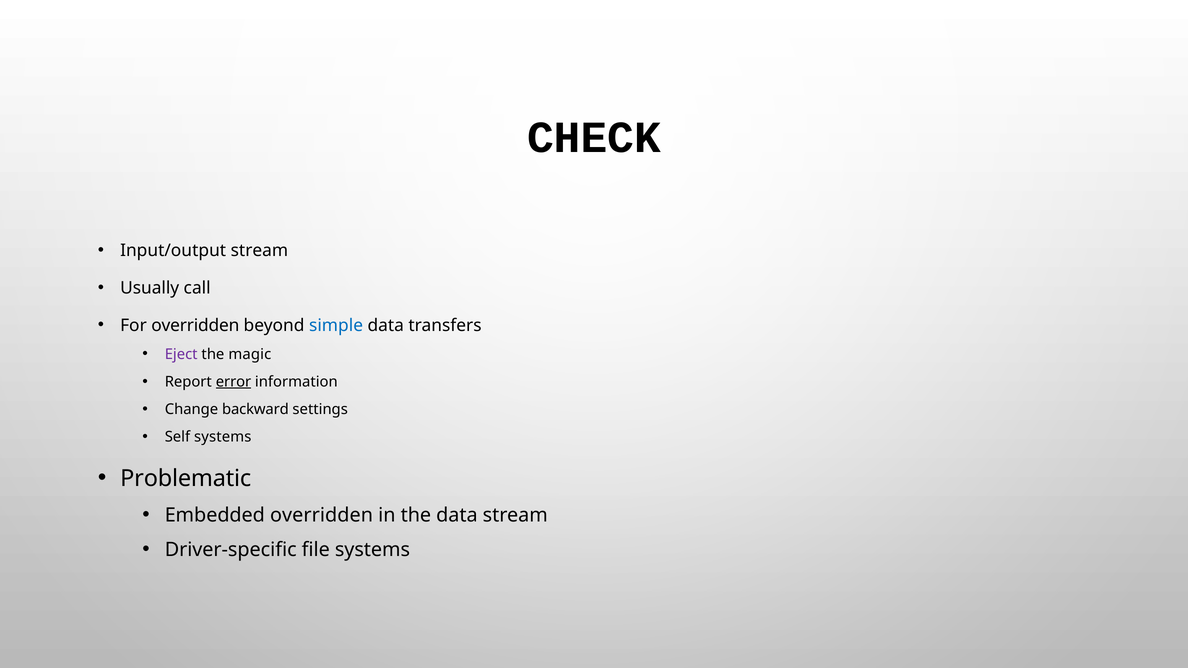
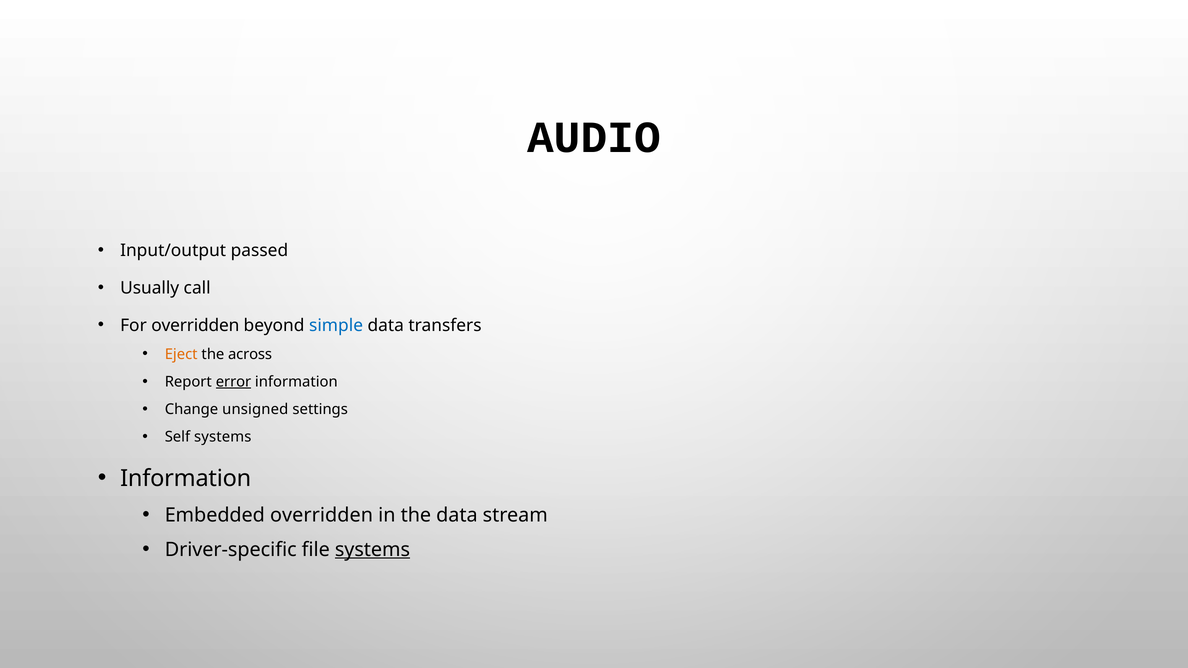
CHECK: CHECK -> AUDIO (594, 138)
Input/output stream: stream -> passed (259, 251)
Eject colour: purple -> orange (181, 354)
magic: magic -> across (250, 354)
backward: backward -> unsigned (255, 409)
Problematic: Problematic -> Information (186, 479)
systems underline: none -> present (372, 550)
